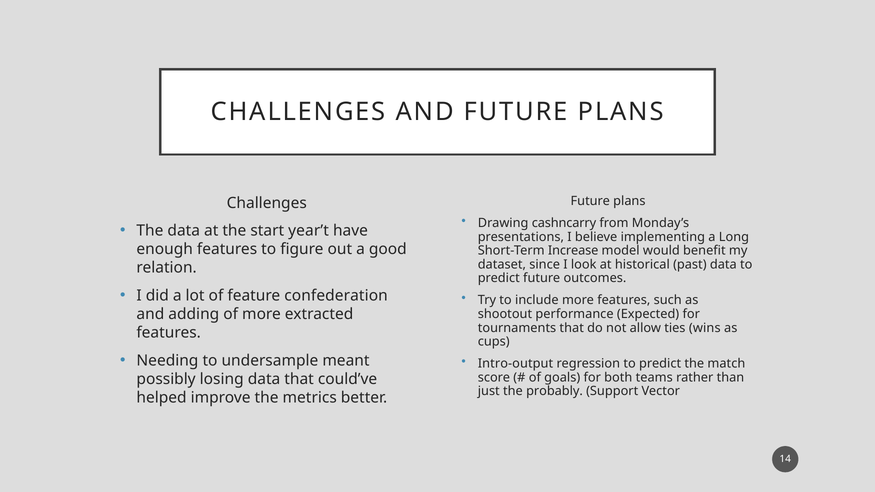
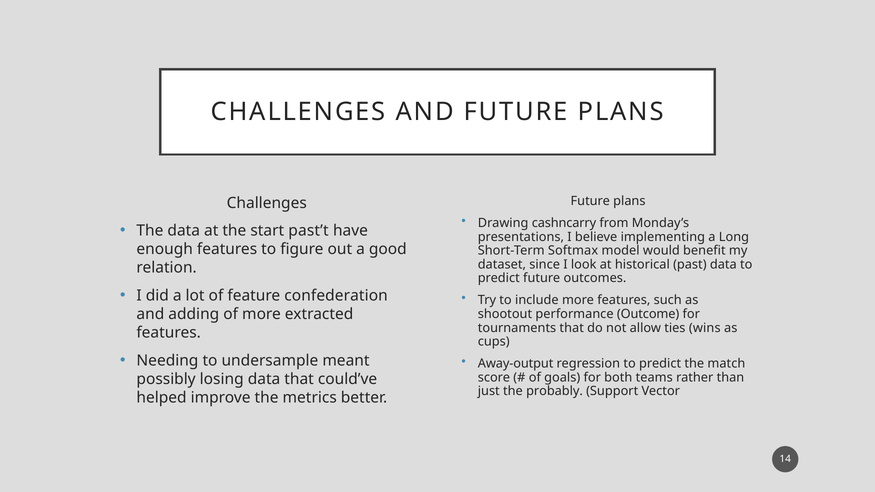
year’t: year’t -> past’t (309, 231)
Increase: Increase -> Softmax (573, 251)
Expected: Expected -> Outcome (648, 314)
Intro-output: Intro-output -> Away-output (516, 364)
